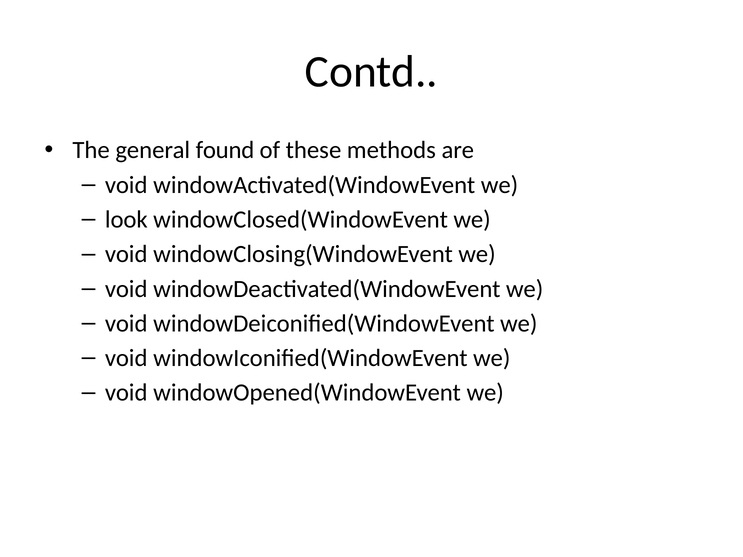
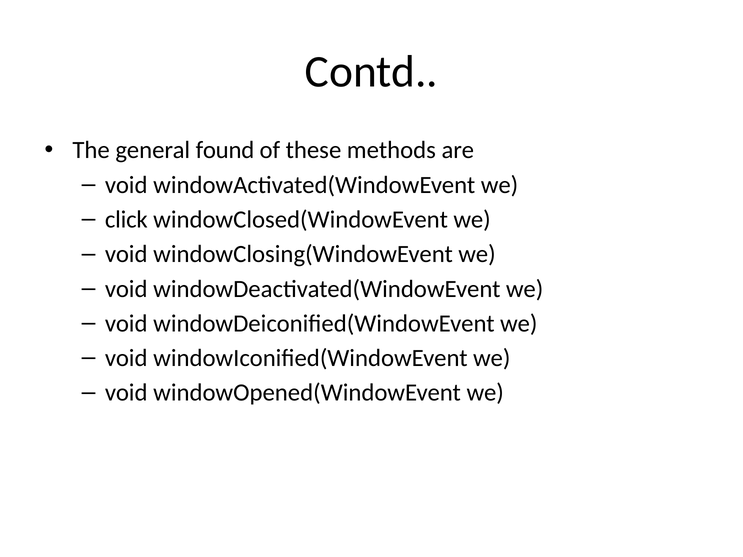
look: look -> click (126, 220)
